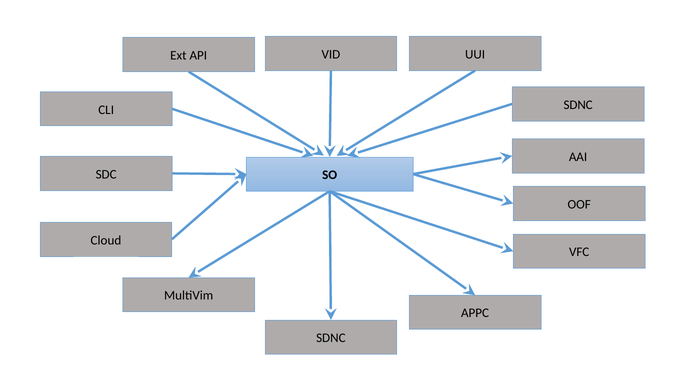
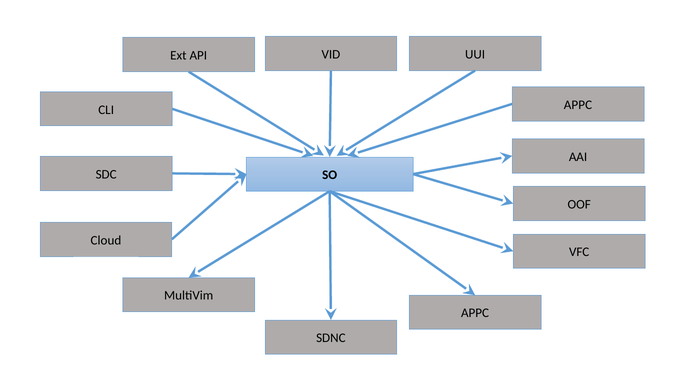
SDNC: SDNC -> APPC (578, 105)
